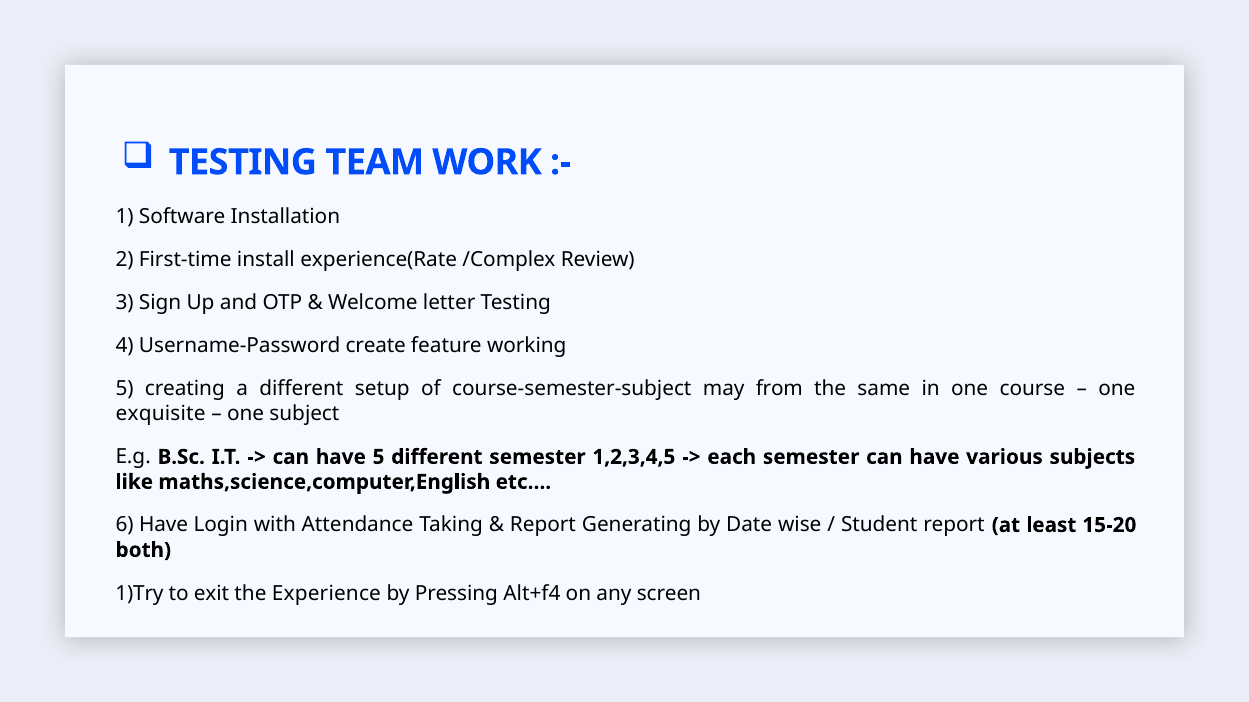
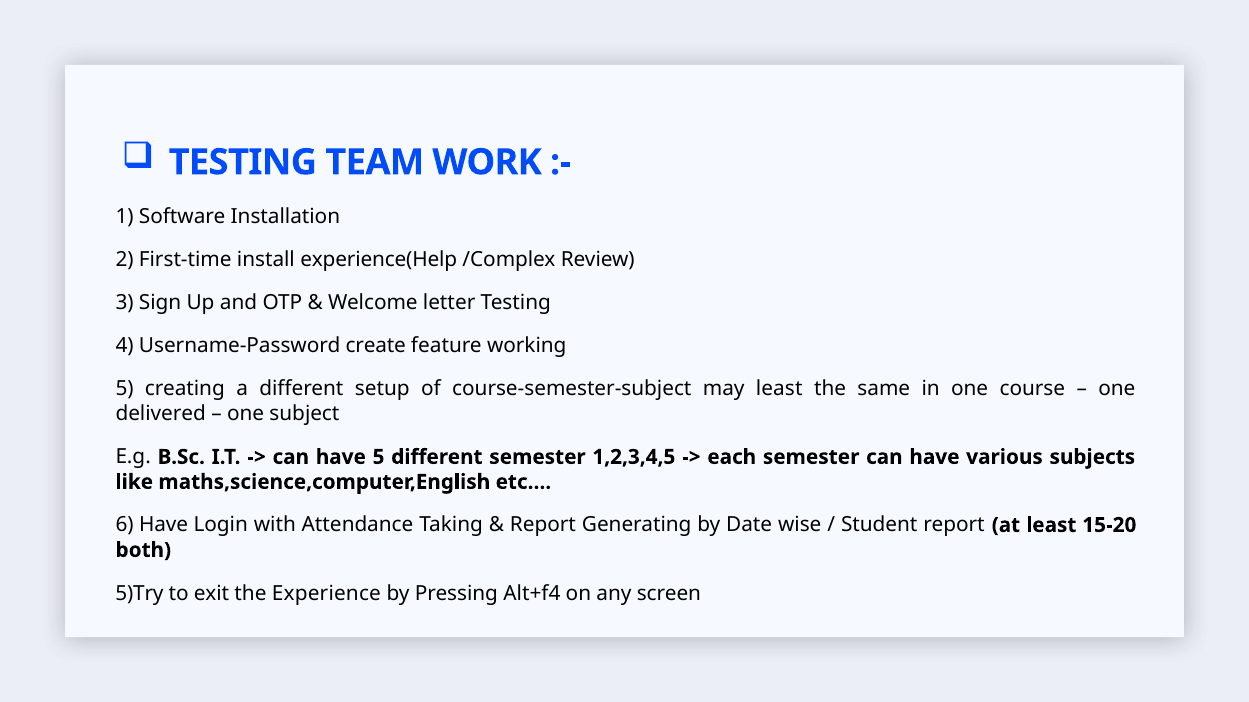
experience(Rate: experience(Rate -> experience(Help (379, 260)
may from: from -> least (779, 389)
exquisite: exquisite -> delivered (161, 414)
1)Try: 1)Try -> 5)Try (140, 594)
